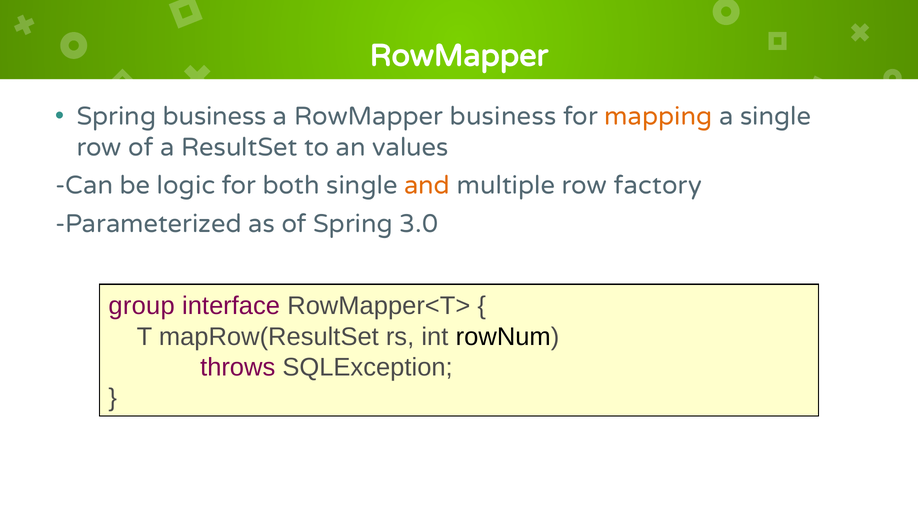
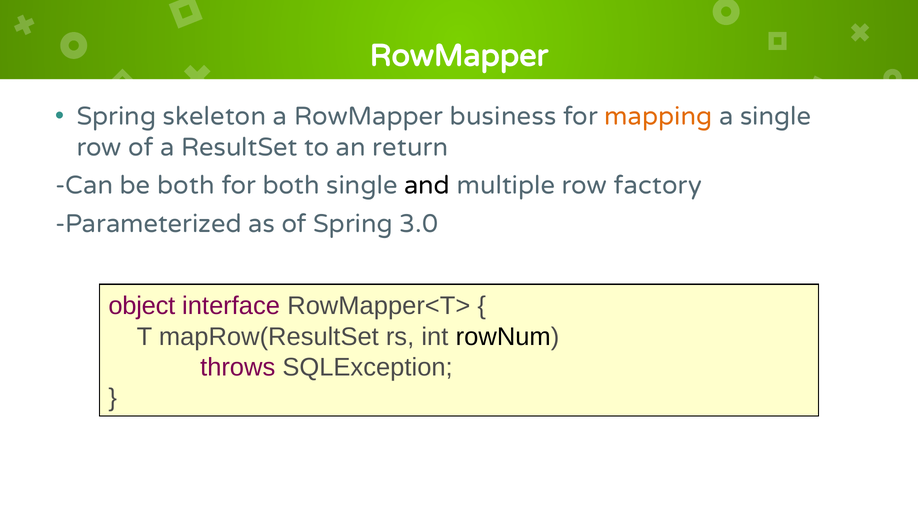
Spring business: business -> skeleton (214, 117)
values: values -> return (410, 147)
be logic: logic -> both (186, 186)
and colour: orange -> black (427, 186)
group: group -> object (142, 306)
